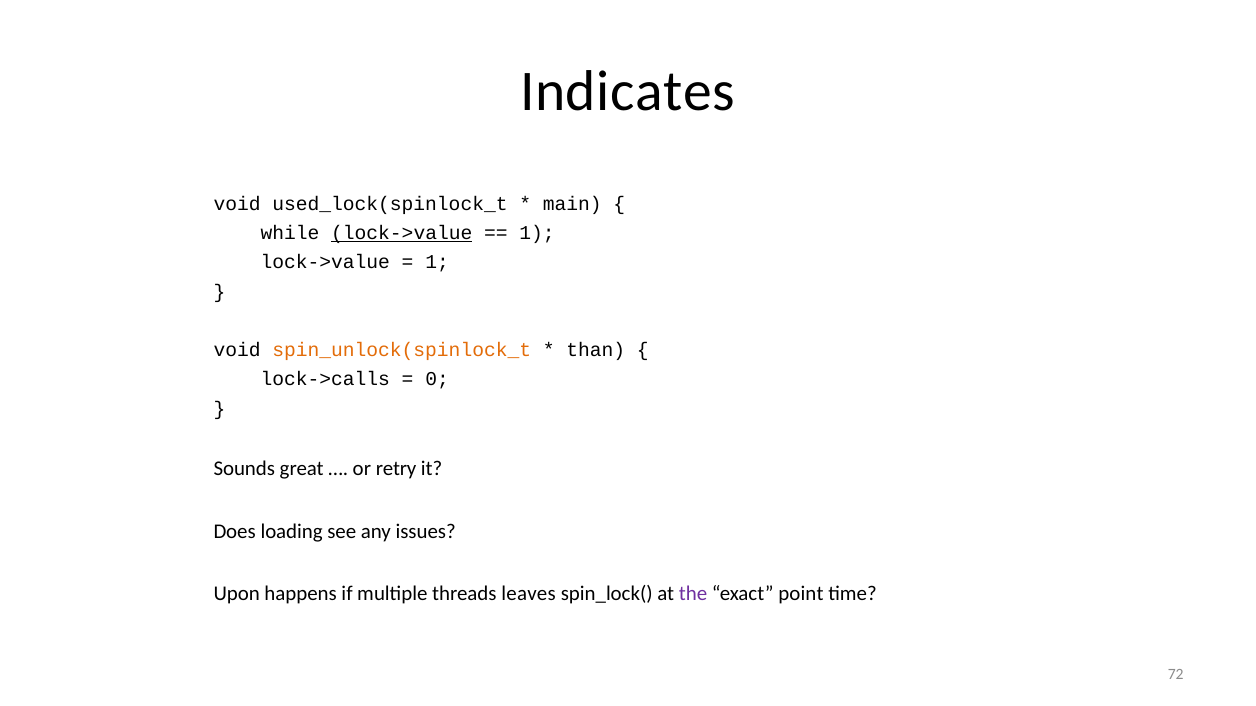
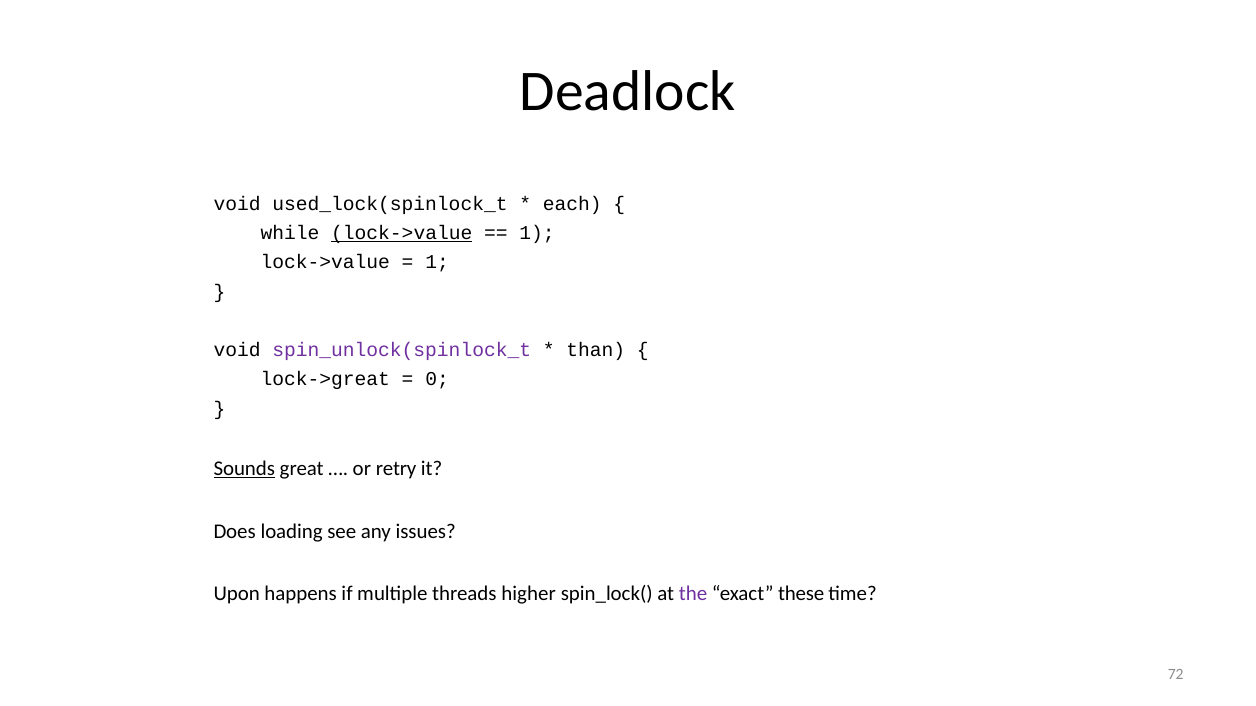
Indicates: Indicates -> Deadlock (628, 91)
main: main -> each (572, 204)
spin_unlock(spinlock_t colour: orange -> purple (402, 350)
lock->calls: lock->calls -> lock->great (325, 380)
Sounds underline: none -> present (244, 469)
leaves: leaves -> higher (529, 594)
point: point -> these (801, 594)
